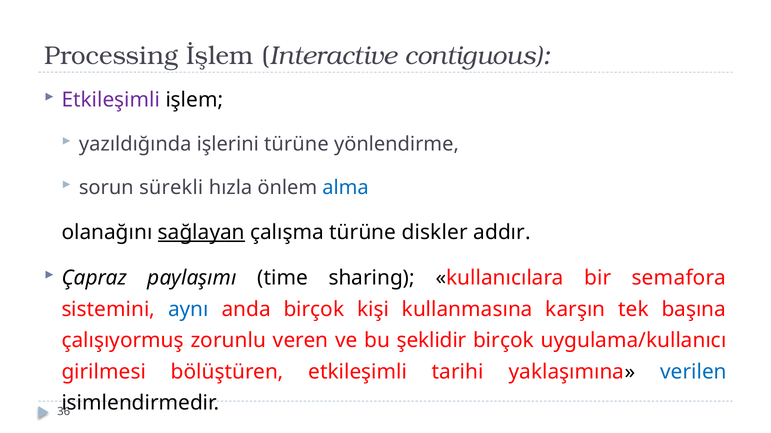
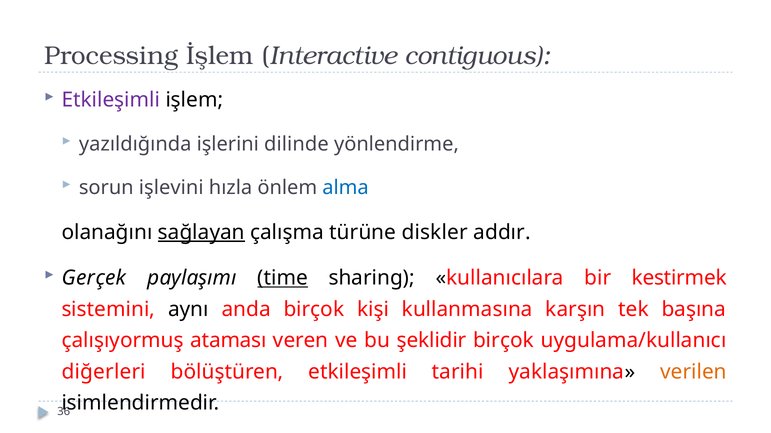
işlerini türüne: türüne -> dilinde (296, 144)
sürekli: sürekli -> işlevini (171, 188)
Çapraz: Çapraz -> Gerçek (94, 278)
time underline: none -> present (283, 278)
semafora: semafora -> kestirmek (679, 278)
aynı colour: blue -> black (188, 310)
zorunlu: zorunlu -> ataması (228, 341)
girilmesi: girilmesi -> diğerleri (104, 372)
verilen colour: blue -> orange (693, 372)
